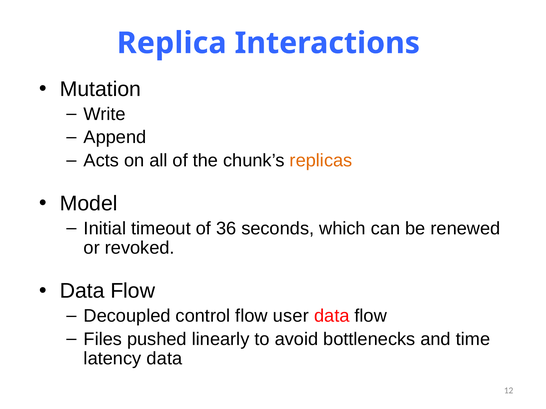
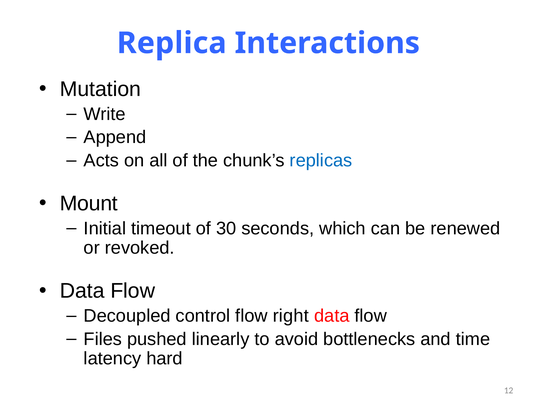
replicas colour: orange -> blue (321, 161)
Model: Model -> Mount (89, 204)
36: 36 -> 30 (226, 229)
user: user -> right (291, 316)
latency data: data -> hard (165, 359)
